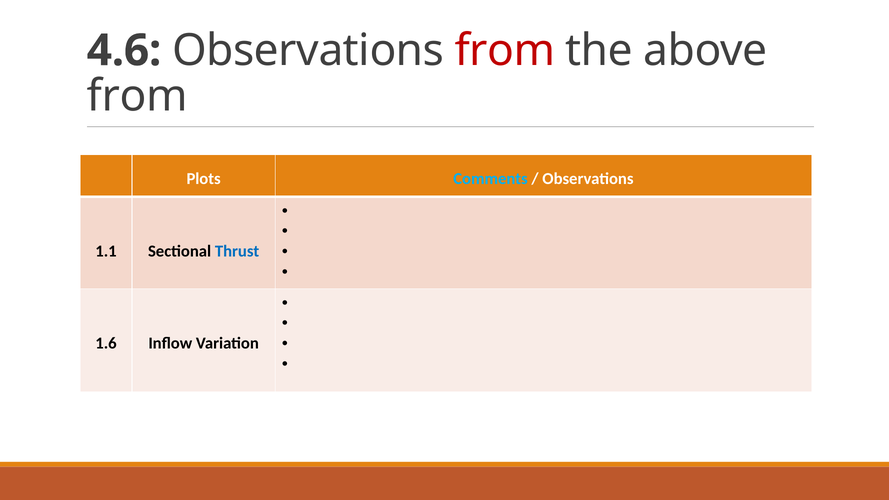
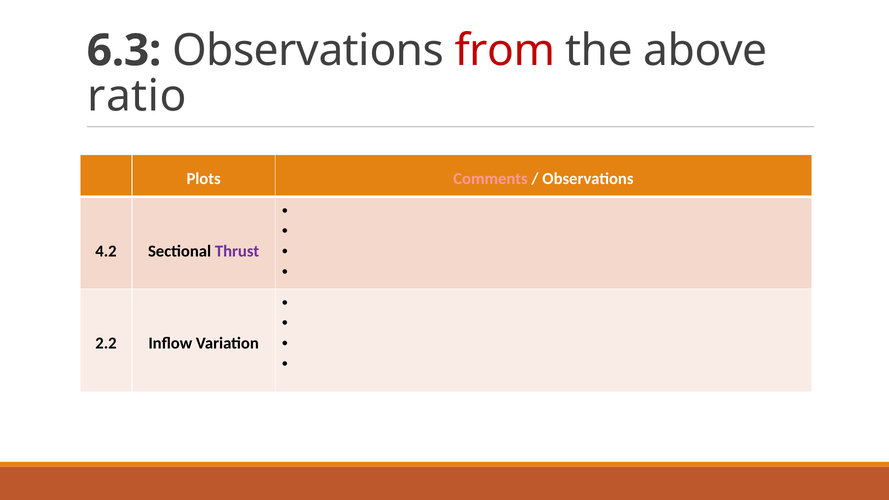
4.6: 4.6 -> 6.3 (124, 51)
from: from -> ratio (137, 96)
Comments colour: light blue -> pink (491, 179)
1.1: 1.1 -> 4.2 (106, 251)
Thrust colour: blue -> purple (237, 251)
1.6: 1.6 -> 2.2 (106, 343)
